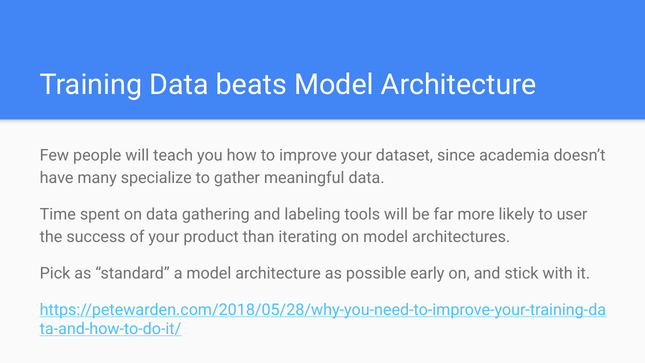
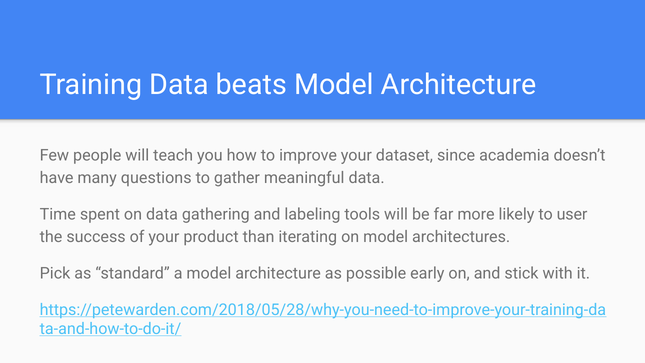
specialize: specialize -> questions (156, 178)
